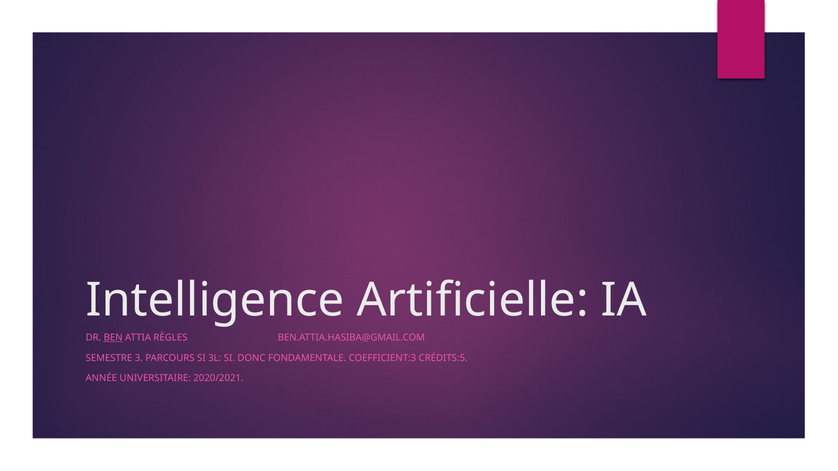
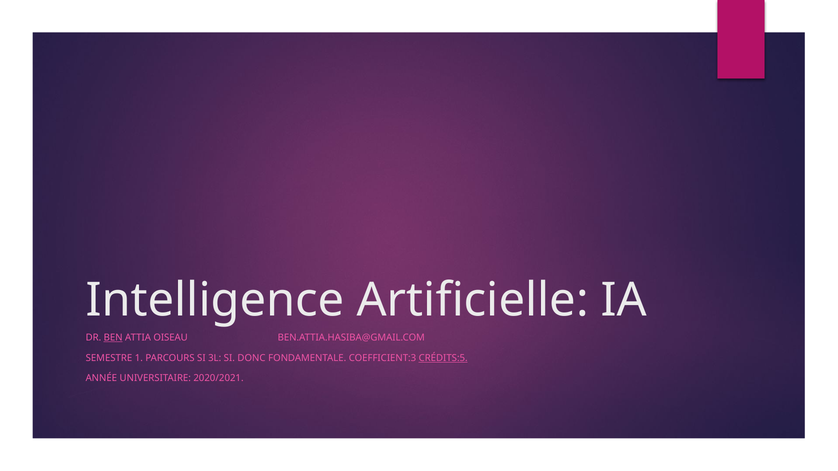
RÈGLES: RÈGLES -> OISEAU (171, 338)
3: 3 -> 1 (139, 358)
CRÉDITS:5 underline: none -> present (443, 358)
